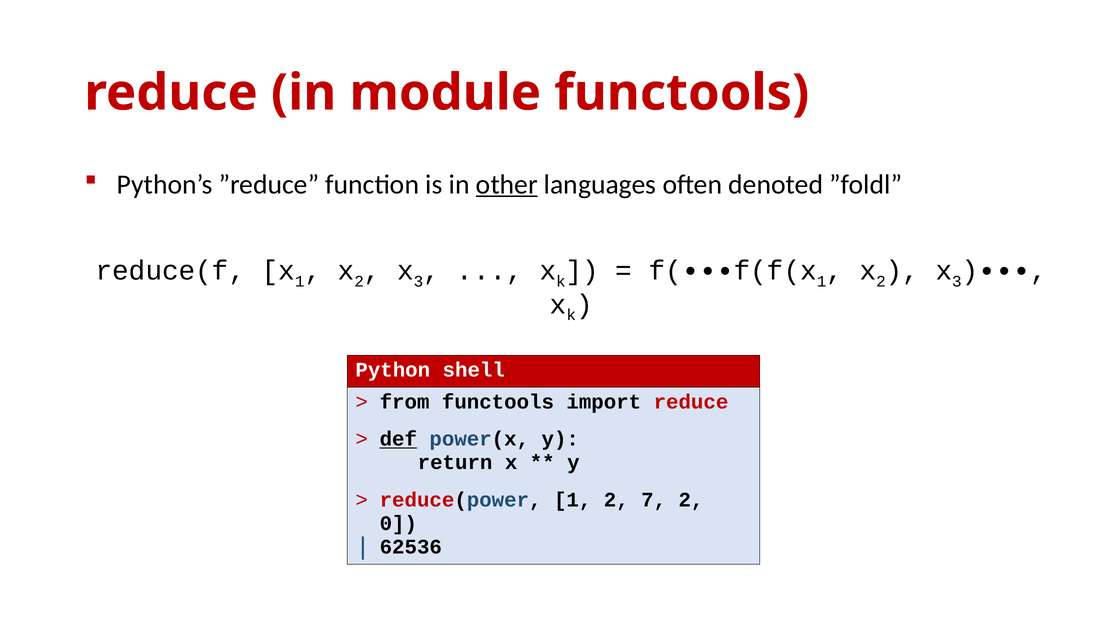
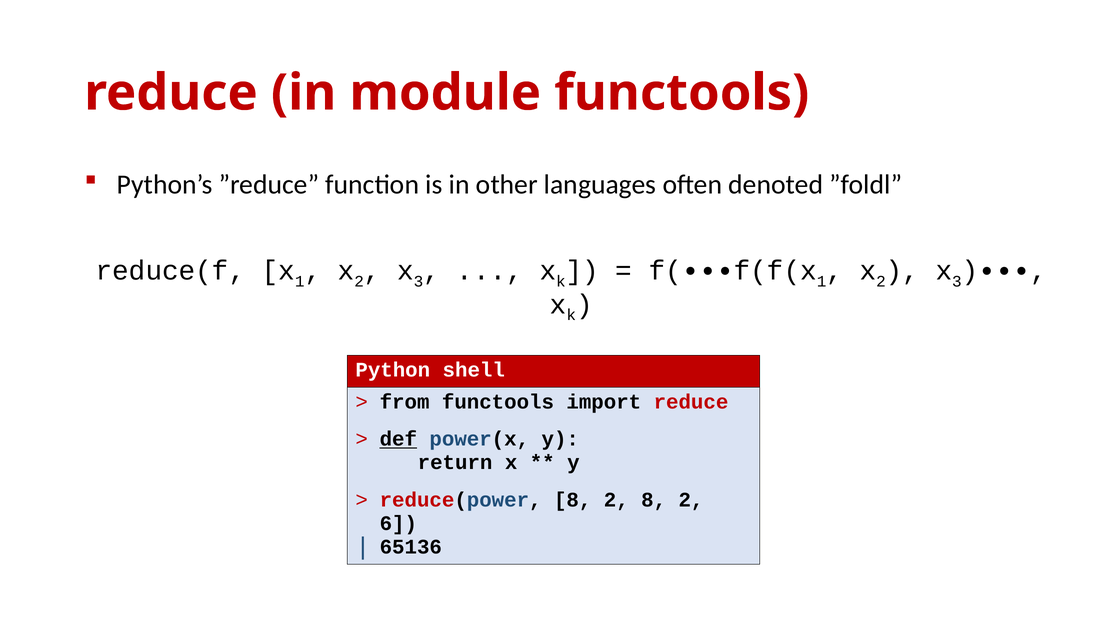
other underline: present -> none (507, 185)
reduce(power 1: 1 -> 8 (573, 500)
2 7: 7 -> 8 (654, 500)
0: 0 -> 6 (398, 524)
62536: 62536 -> 65136 (411, 548)
